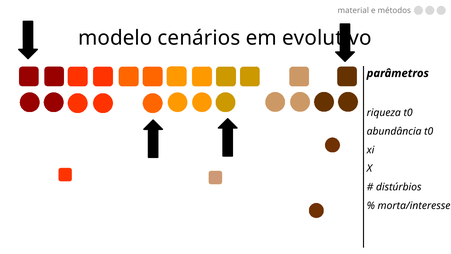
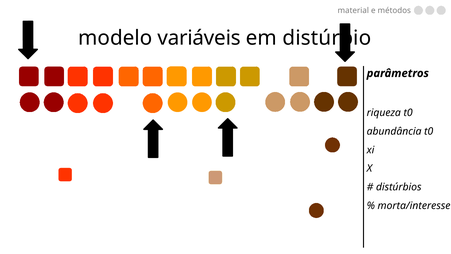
cenários: cenários -> variáveis (199, 38)
evolutivo: evolutivo -> distúrbio (327, 38)
